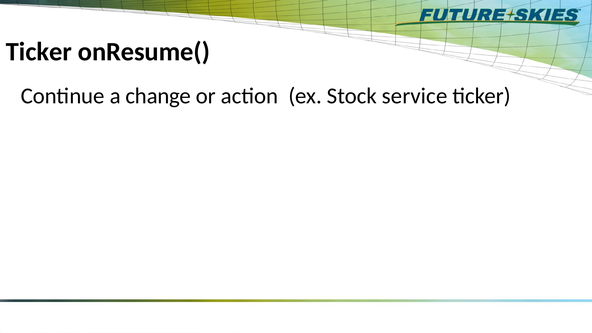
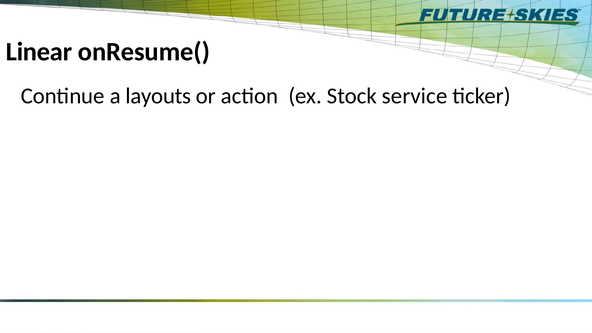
Ticker: Ticker -> Linear (39, 52)
change: change -> layouts (158, 96)
